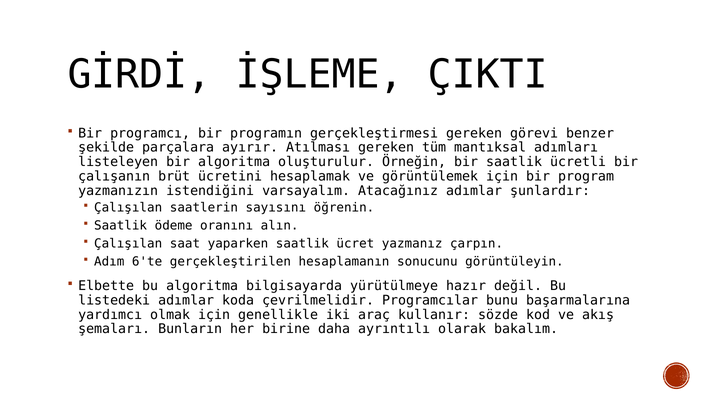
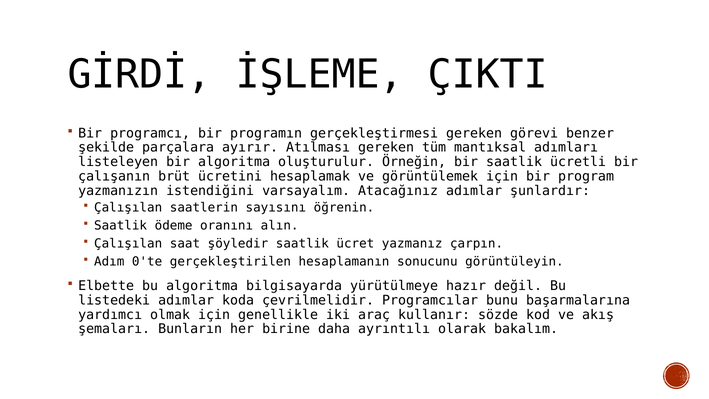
yaparken: yaparken -> şöyledir (238, 243)
6'te: 6'te -> 0'te (147, 261)
